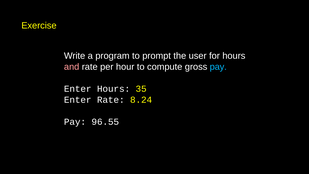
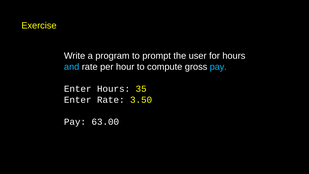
and colour: pink -> light blue (72, 67)
8.24: 8.24 -> 3.50 (141, 100)
96.55: 96.55 -> 63.00 (105, 122)
